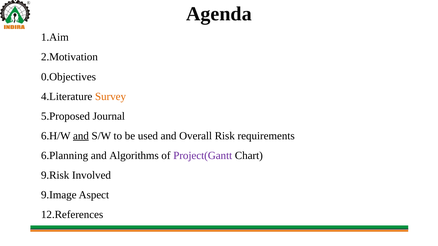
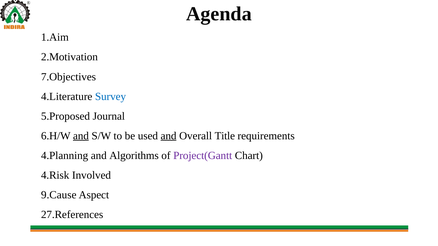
0.Objectives: 0.Objectives -> 7.Objectives (69, 77)
Survey colour: orange -> blue (111, 97)
and underline: none -> present (169, 136)
Risk: Risk -> Title (225, 136)
6.Planning: 6.Planning -> 4.Planning (65, 156)
9.Risk: 9.Risk -> 4.Risk (55, 175)
9.Image: 9.Image -> 9.Cause (59, 195)
12.References: 12.References -> 27.References (72, 215)
